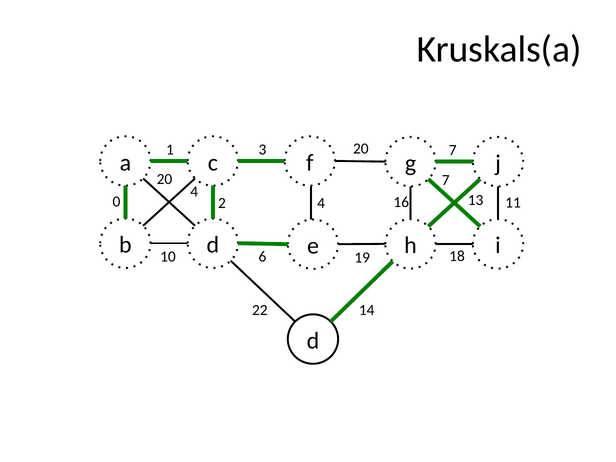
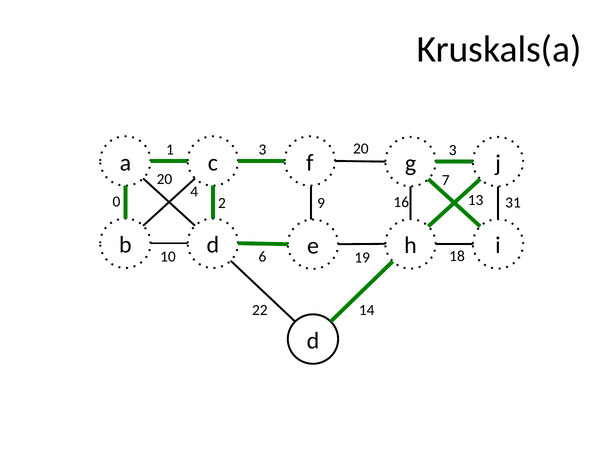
20 7: 7 -> 3 (453, 150)
11: 11 -> 31 (513, 203)
2 4: 4 -> 9 (321, 203)
